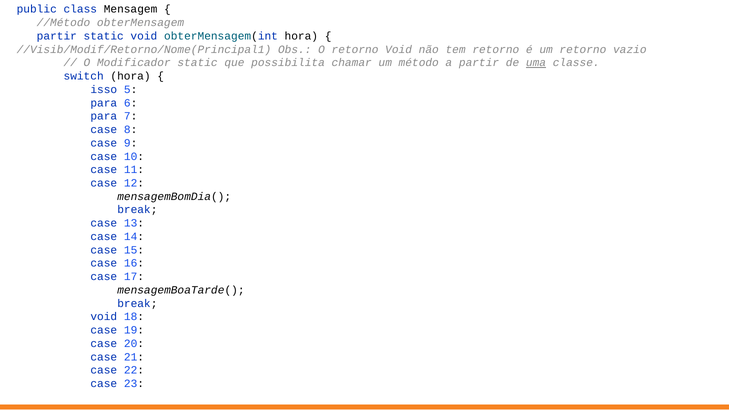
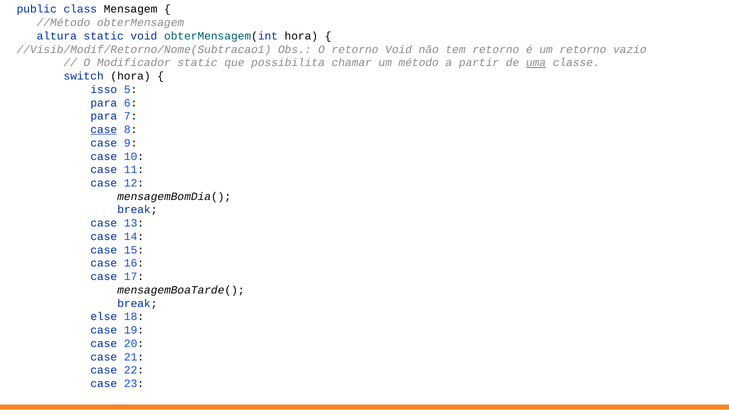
partir: partir -> altura (57, 36)
//Visib/Modif/Retorno/Nome(Principal1: //Visib/Modif/Retorno/Nome(Principal1 -> //Visib/Modif/Retorno/Nome(Subtracao1 (144, 49)
case underline: none -> present (104, 130)
void: void -> else (104, 317)
